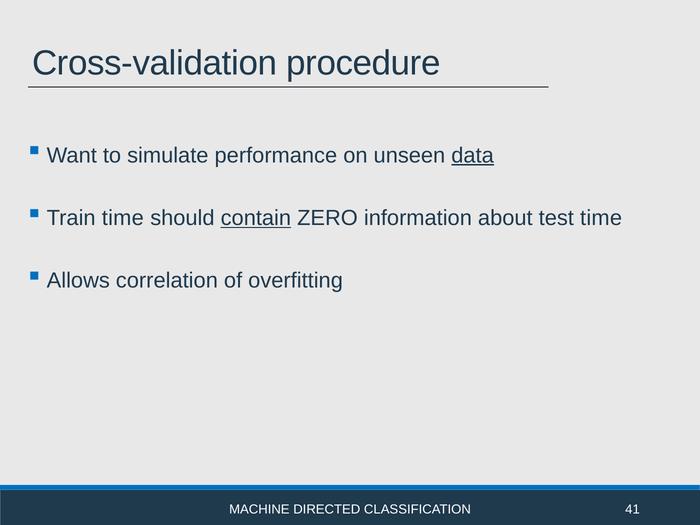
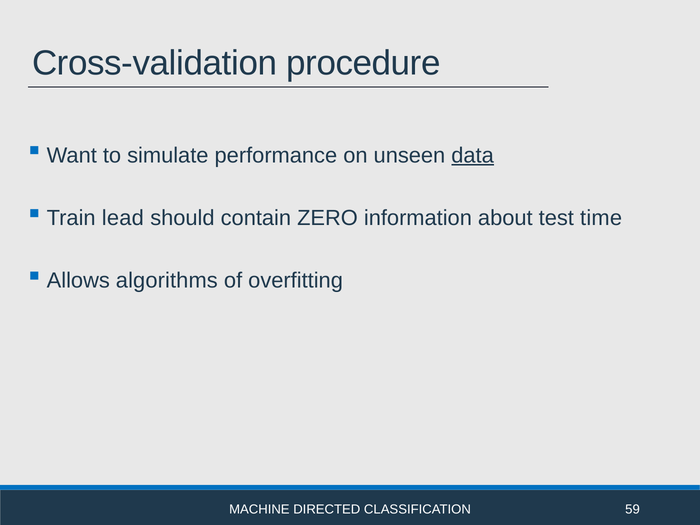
Train time: time -> lead (123, 218)
contain underline: present -> none (256, 218)
correlation: correlation -> algorithms (167, 281)
41: 41 -> 59 (633, 509)
